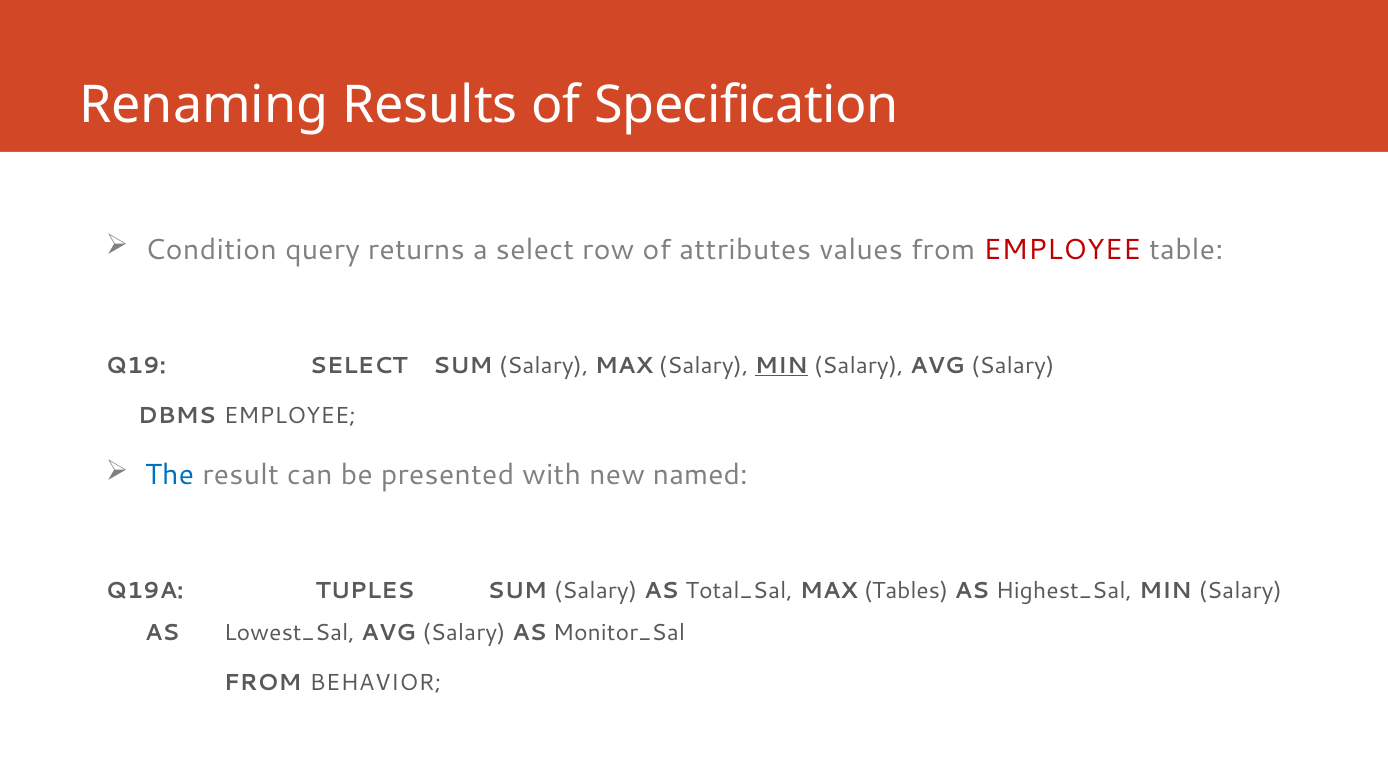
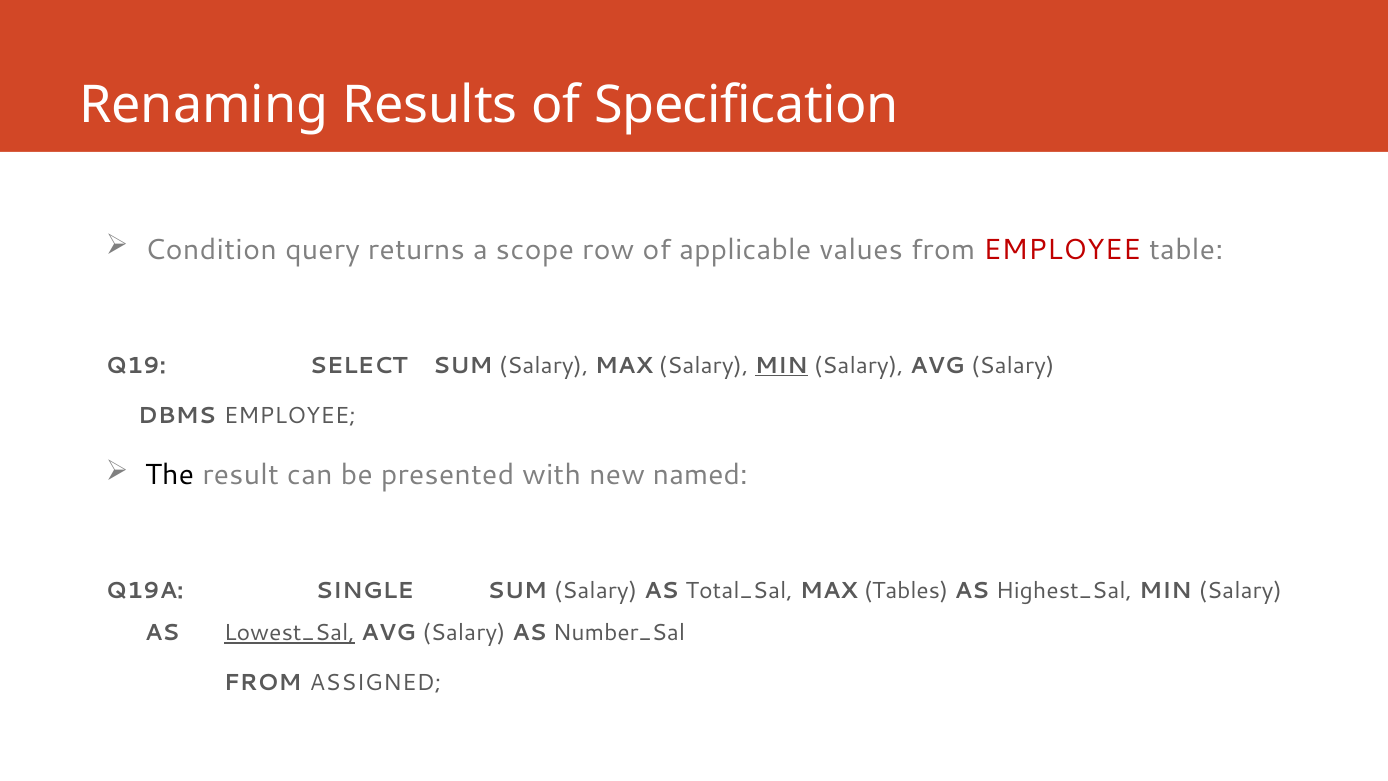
a select: select -> scope (535, 250)
attributes: attributes -> applicable (745, 250)
The colour: blue -> black (170, 475)
TUPLES: TUPLES -> SINGLE (365, 591)
Lowest_Sal underline: none -> present (289, 633)
Monitor_Sal: Monitor_Sal -> Number_Sal (619, 633)
BEHAVIOR: BEHAVIOR -> ASSIGNED (376, 683)
